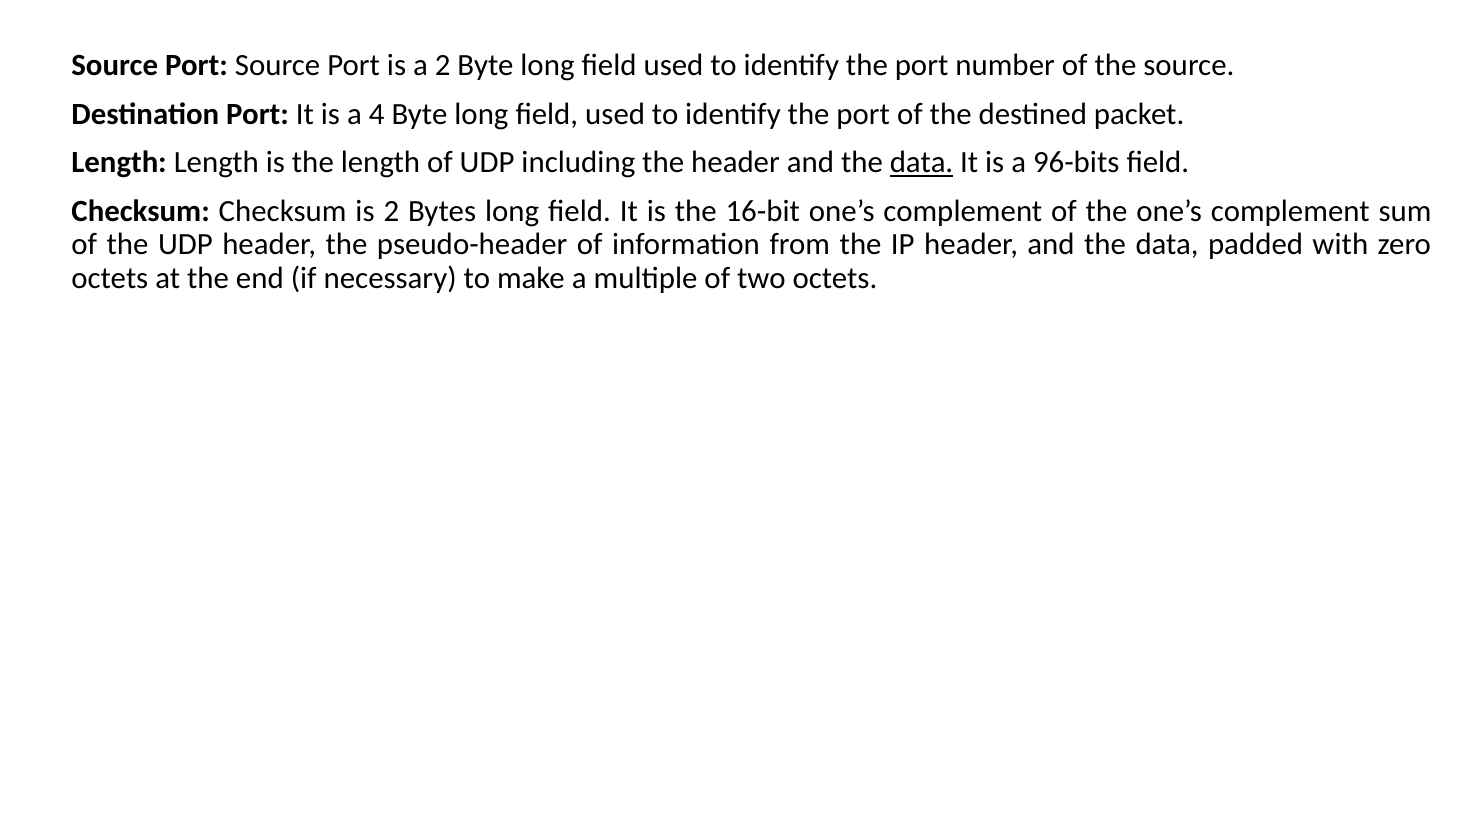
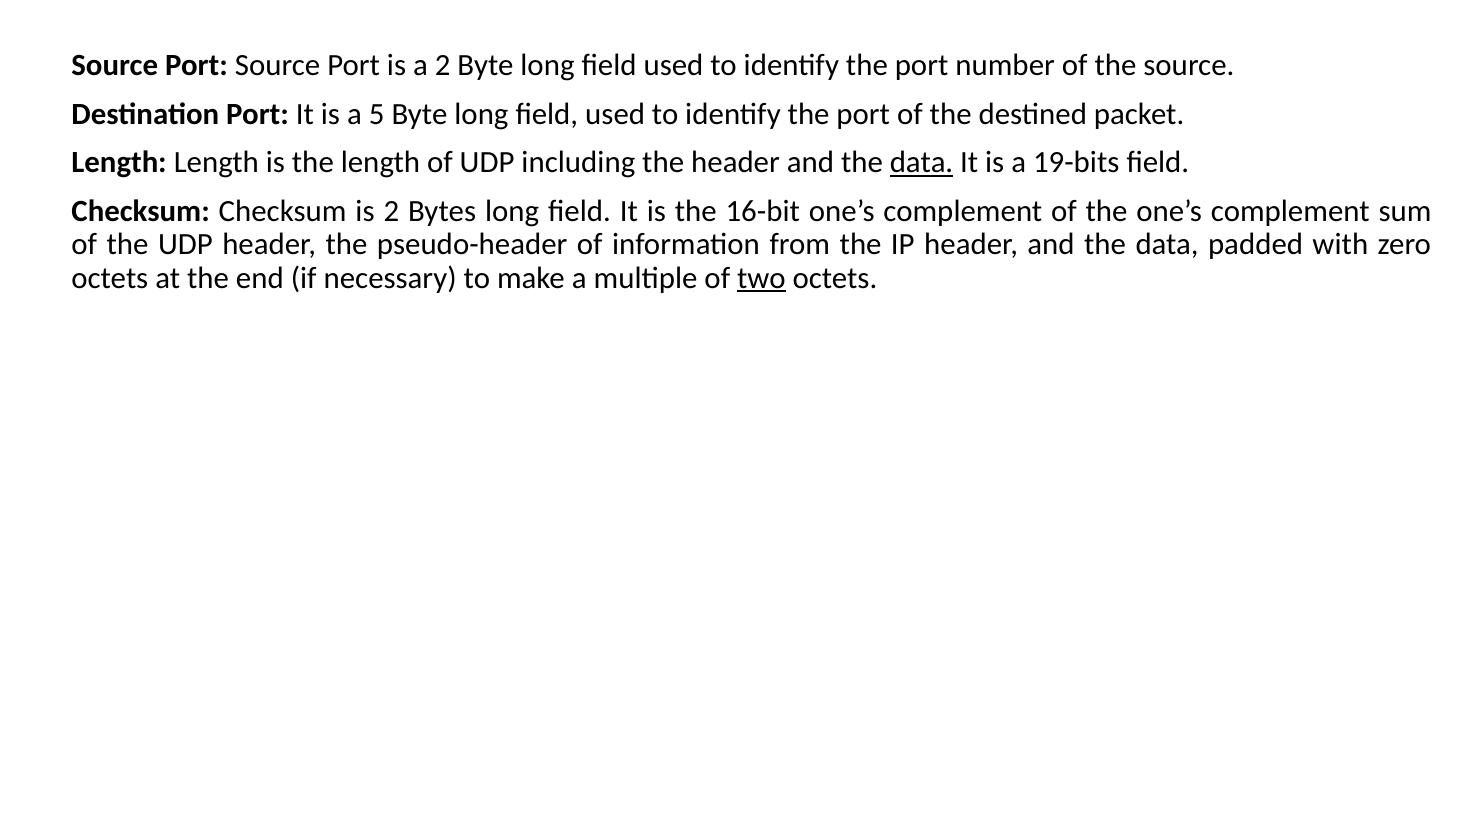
4: 4 -> 5 (377, 114)
96-bits: 96-bits -> 19-bits (1076, 163)
two underline: none -> present (761, 278)
